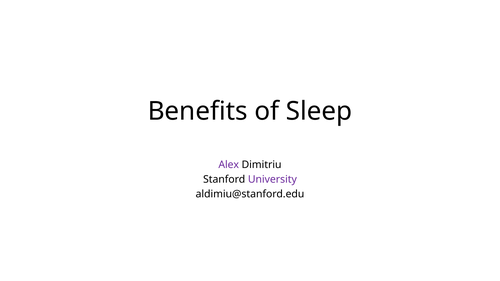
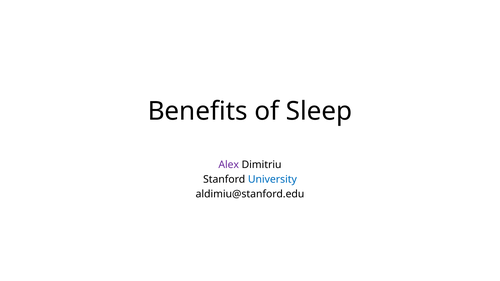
University colour: purple -> blue (272, 180)
